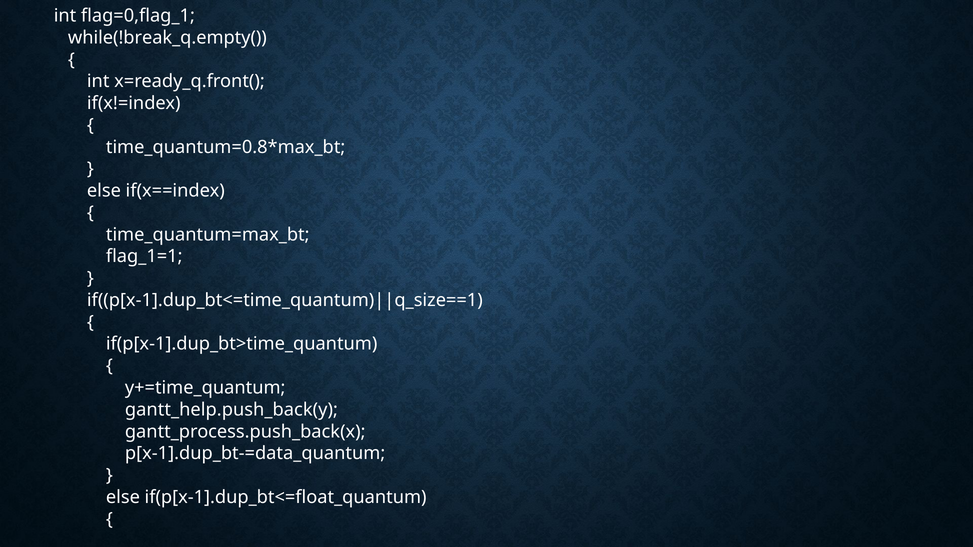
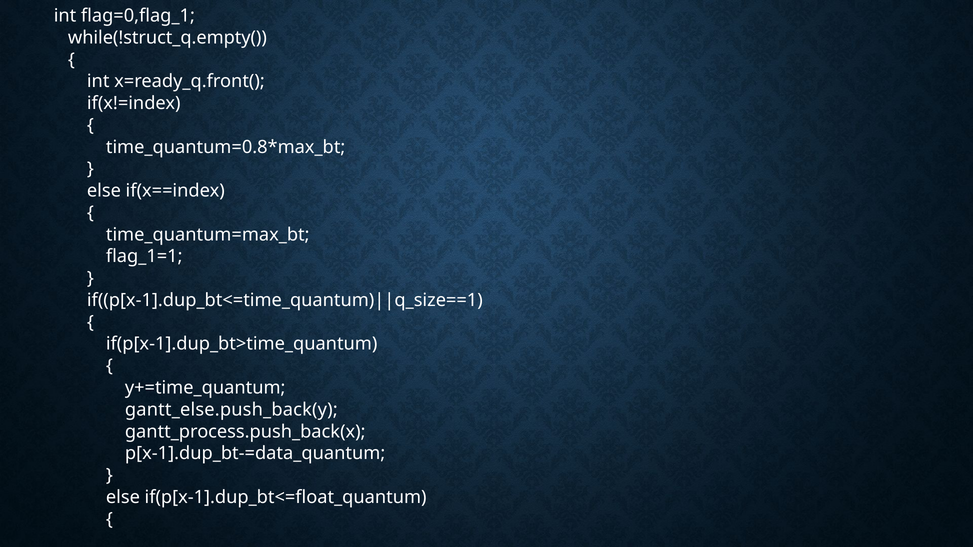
while(!break_q.empty(: while(!break_q.empty( -> while(!struct_q.empty( (167, 38)
gantt_help.push_back(y: gantt_help.push_back(y -> gantt_else.push_back(y (231, 410)
